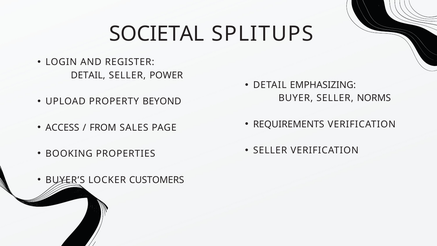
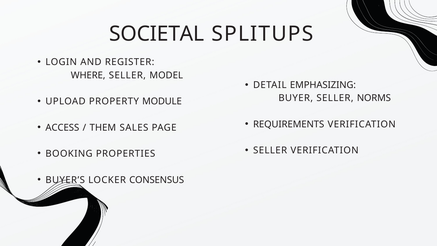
DETAIL: DETAIL -> WHERE (88, 75)
POWER: POWER -> MODEL (166, 75)
BEYOND: BEYOND -> MODULE (162, 101)
FROM: FROM -> THEM (103, 127)
CUSTOMERS: CUSTOMERS -> CONSENSUS (157, 180)
